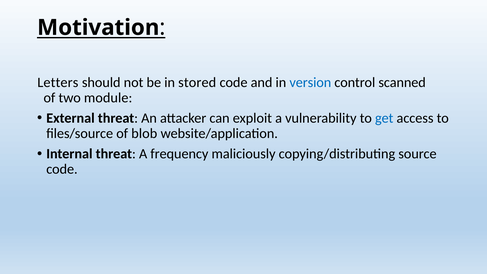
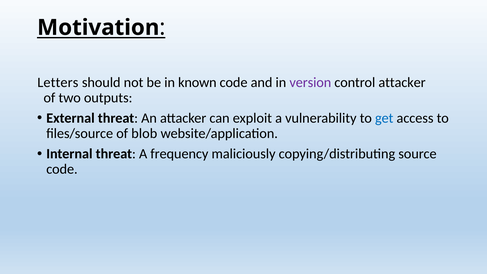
stored: stored -> known (197, 82)
version colour: blue -> purple (310, 82)
control scanned: scanned -> attacker (402, 82)
module: module -> outputs (108, 98)
